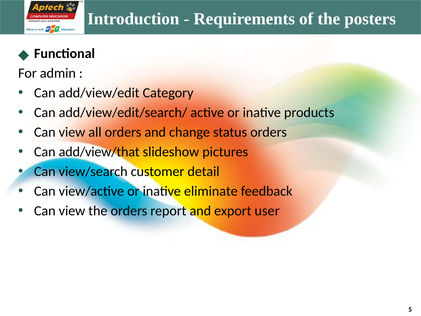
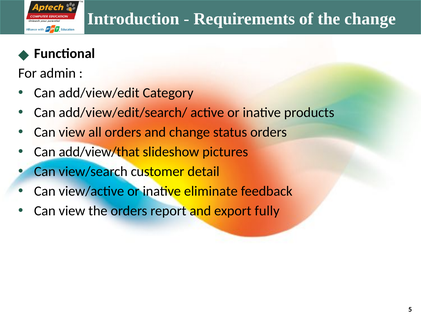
the posters: posters -> change (370, 19)
user: user -> fully (267, 211)
